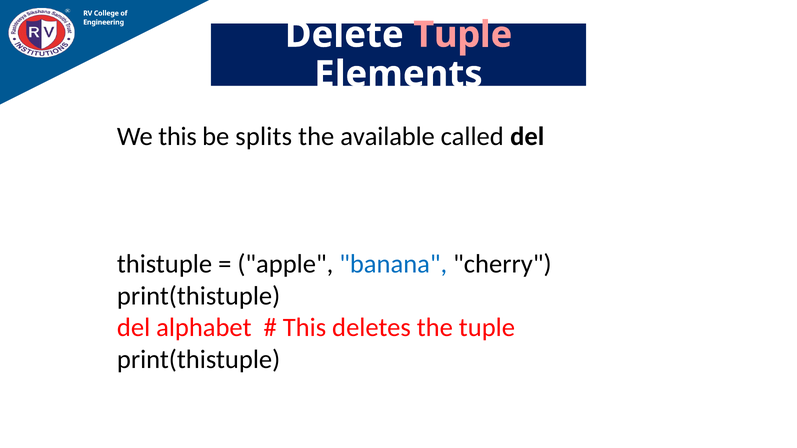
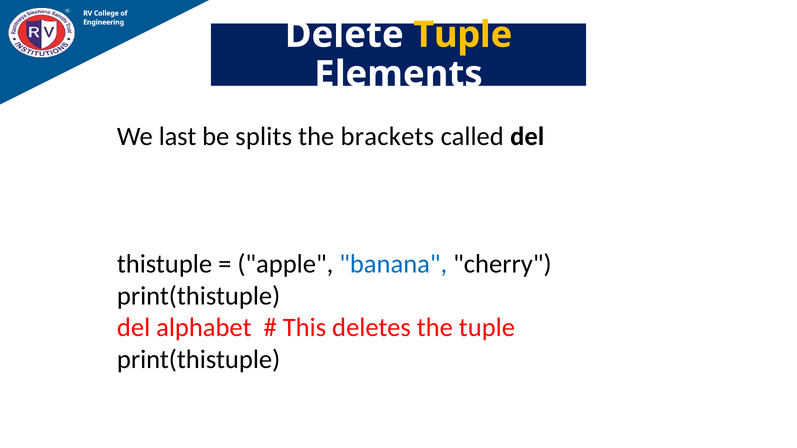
Tuple colour: pink -> yellow (463, 35)
We this: this -> last (178, 137)
available: available -> brackets (387, 137)
